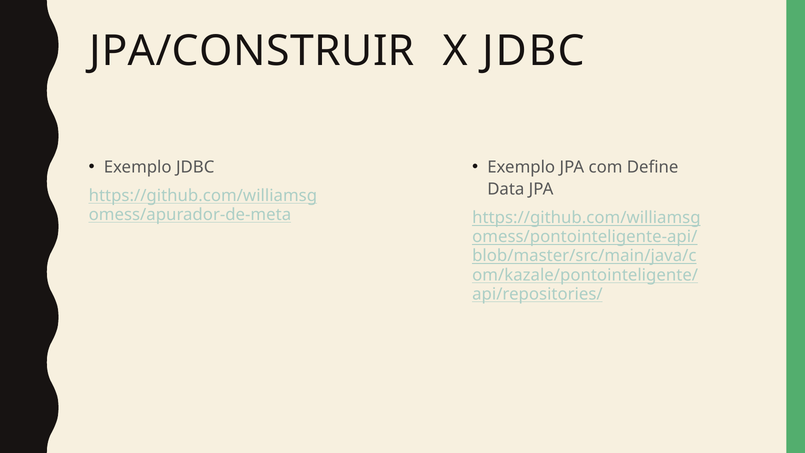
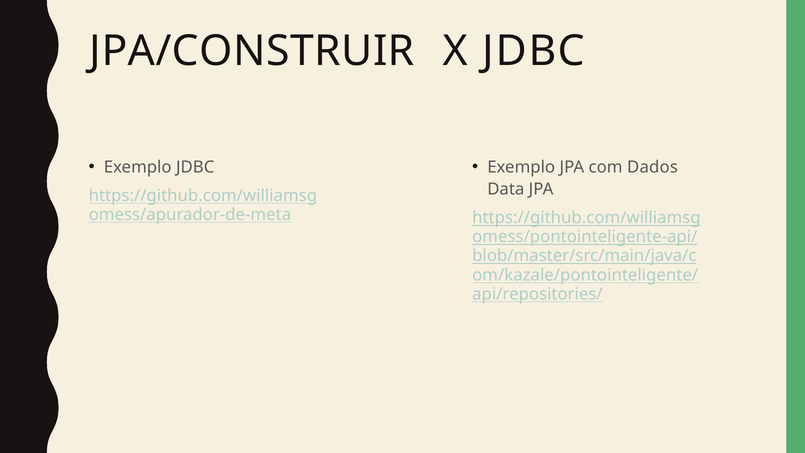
Define: Define -> Dados (653, 167)
